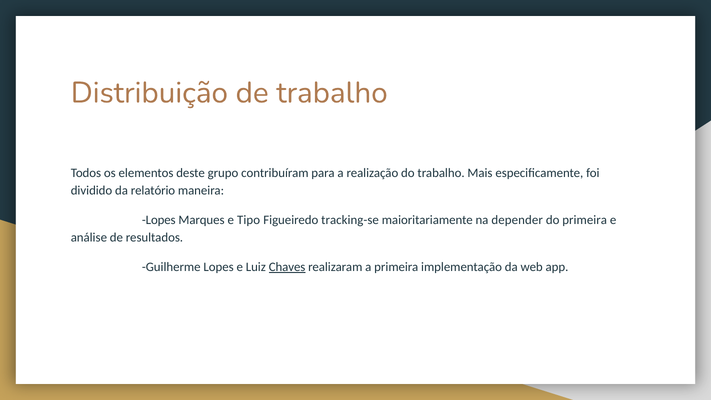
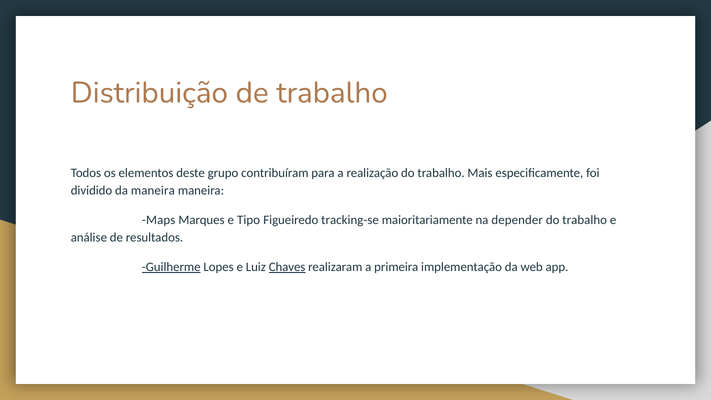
da relatório: relatório -> maneira (153, 190)
Lopes: Lopes -> Maps (159, 220)
primeira: primeira -> trabalho (585, 220)
Guilherme underline: none -> present (171, 267)
